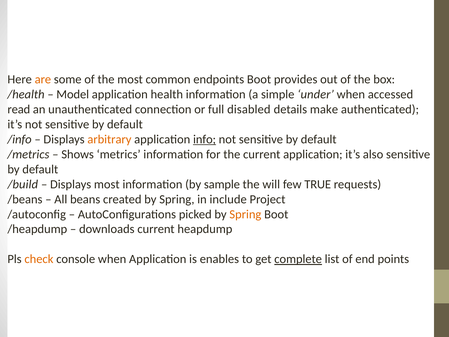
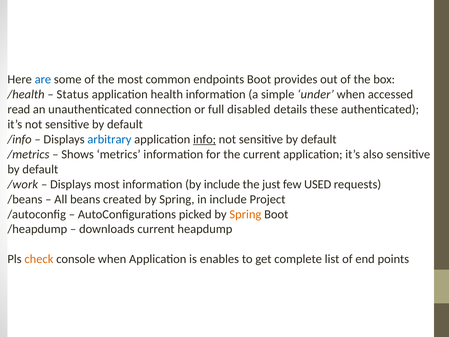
are colour: orange -> blue (43, 79)
Model: Model -> Status (73, 94)
make: make -> these (324, 109)
arbitrary colour: orange -> blue (109, 139)
/build: /build -> /work (23, 184)
by sample: sample -> include (222, 184)
will: will -> just (271, 184)
TRUE: TRUE -> USED (318, 184)
complete underline: present -> none (298, 259)
